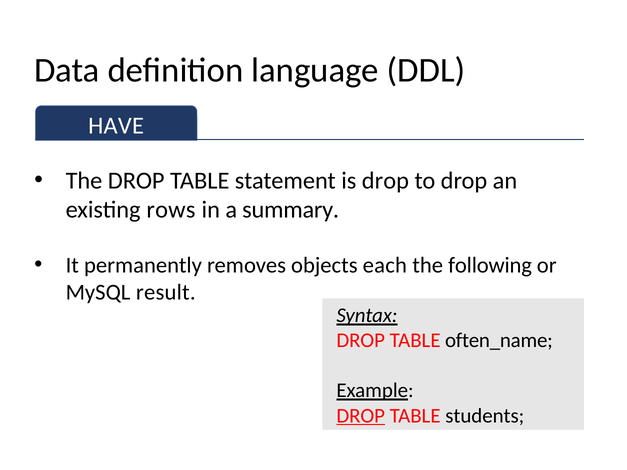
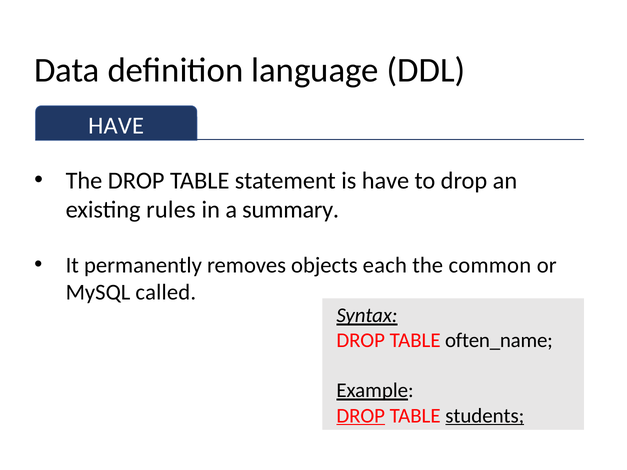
is drop: drop -> have (386, 181)
rows: rows -> rules (171, 210)
following: following -> common (490, 265)
result: result -> called (166, 292)
students underline: none -> present (485, 416)
